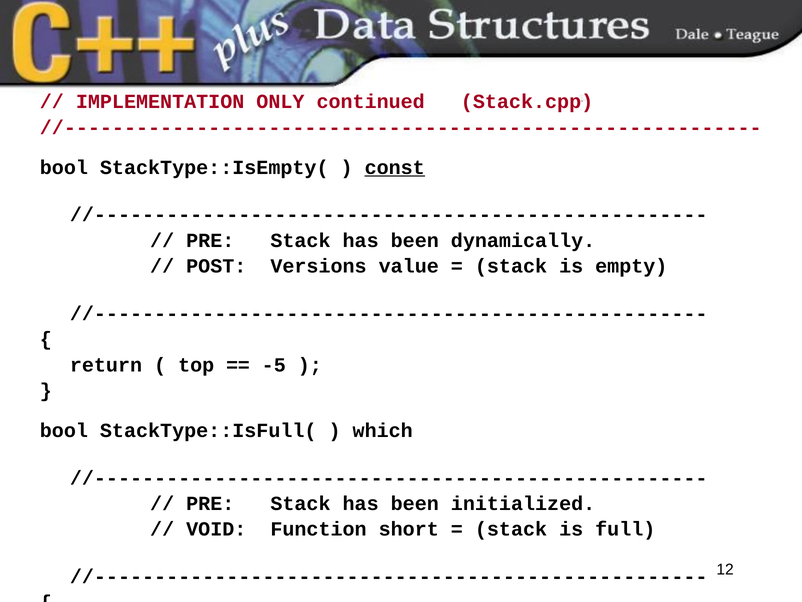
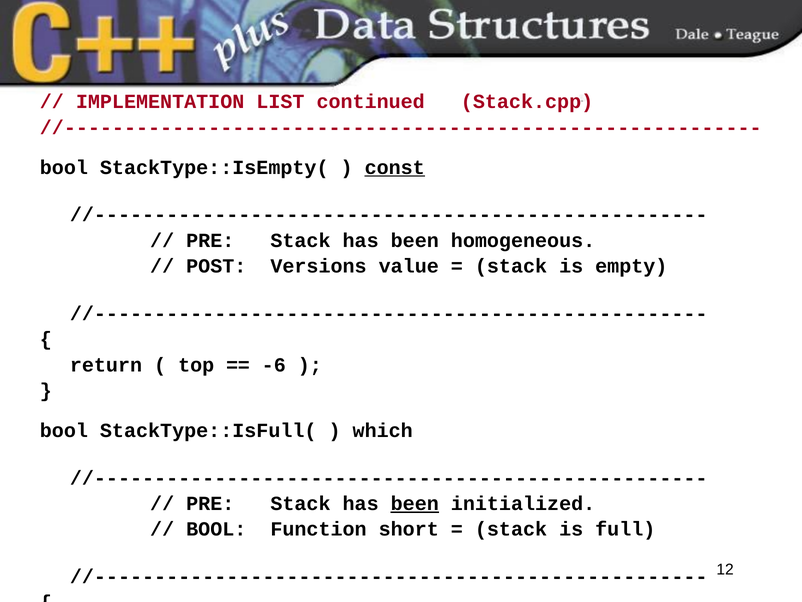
ONLY: ONLY -> LIST (280, 102)
dynamically: dynamically -> homogeneous (523, 240)
-5: -5 -> -6 (274, 365)
been underline: none -> present (415, 503)
VOID: VOID -> BOOL (216, 529)
